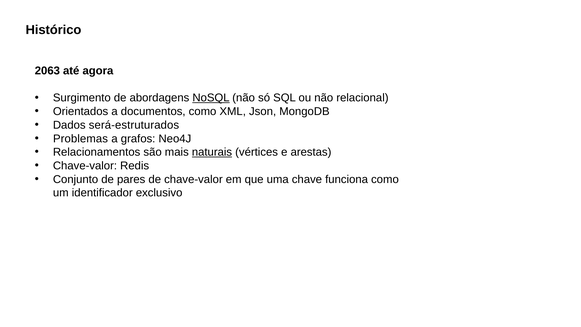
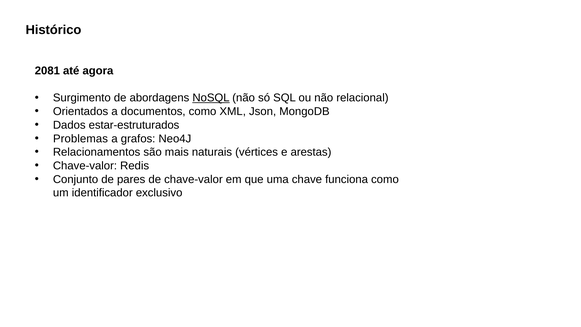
2063: 2063 -> 2081 (47, 71)
será-estruturados: será-estruturados -> estar-estruturados (134, 125)
naturais underline: present -> none (212, 152)
